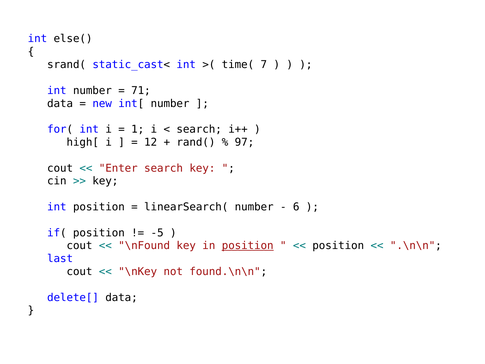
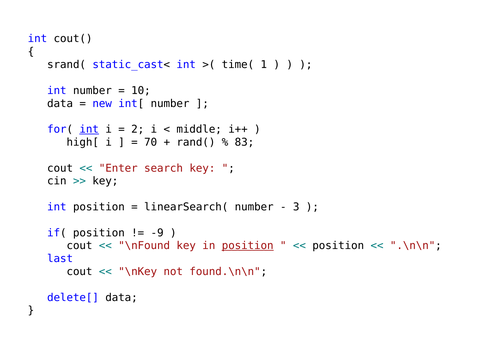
else(: else( -> cout( (73, 39)
7: 7 -> 1 (264, 65)
71: 71 -> 10 (141, 90)
int underline: none -> present (89, 129)
1: 1 -> 2 (138, 129)
search: search -> middle (199, 129)
12: 12 -> 70 (151, 142)
97: 97 -> 83 (244, 142)
6: 6 -> 3 (296, 207)
-5: -5 -> -9 (157, 233)
